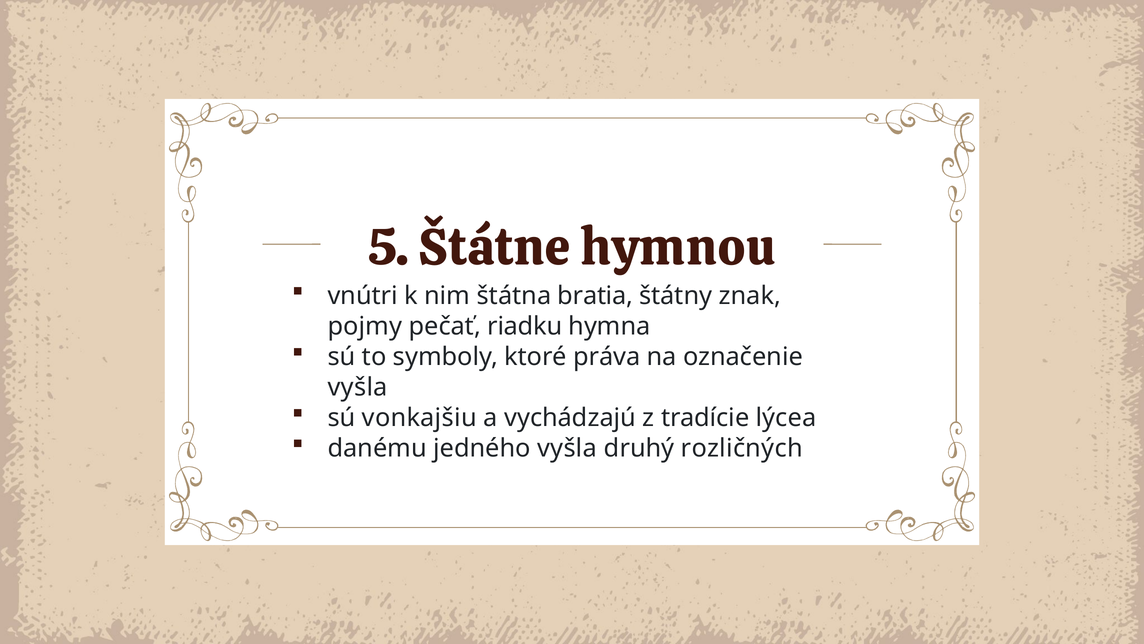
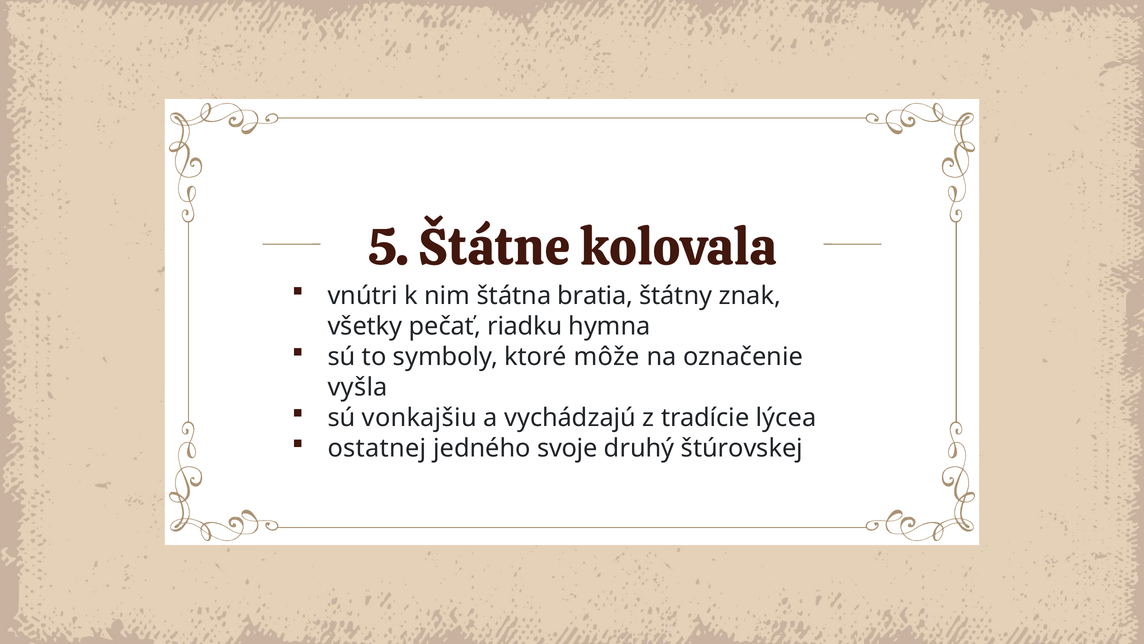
hymnou: hymnou -> kolovala (679, 248)
pojmy: pojmy -> všetky (365, 326)
práva: práva -> môže (607, 357)
danému: danému -> ostatnej (377, 448)
jedného vyšla: vyšla -> svoje (567, 448)
rozličných: rozličných -> štúrovskej (742, 448)
